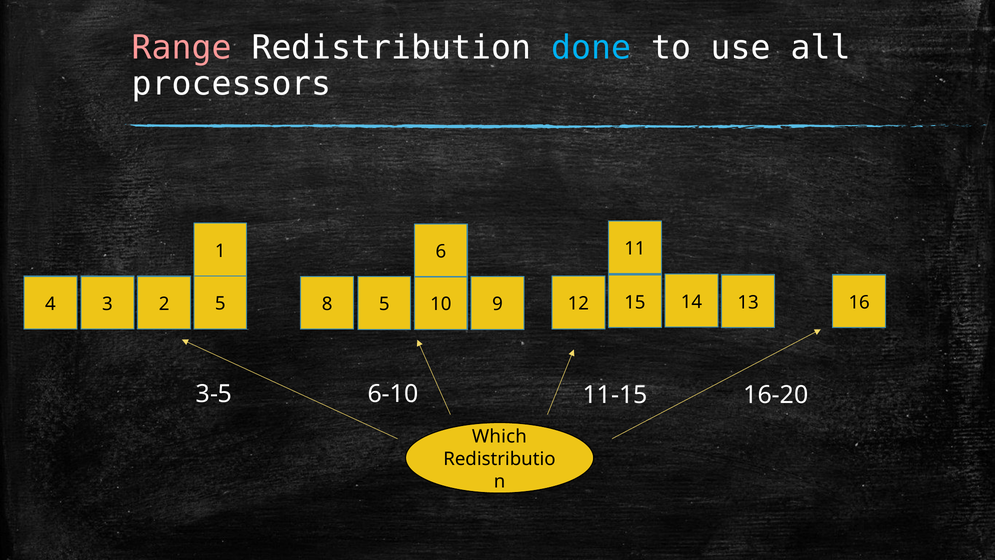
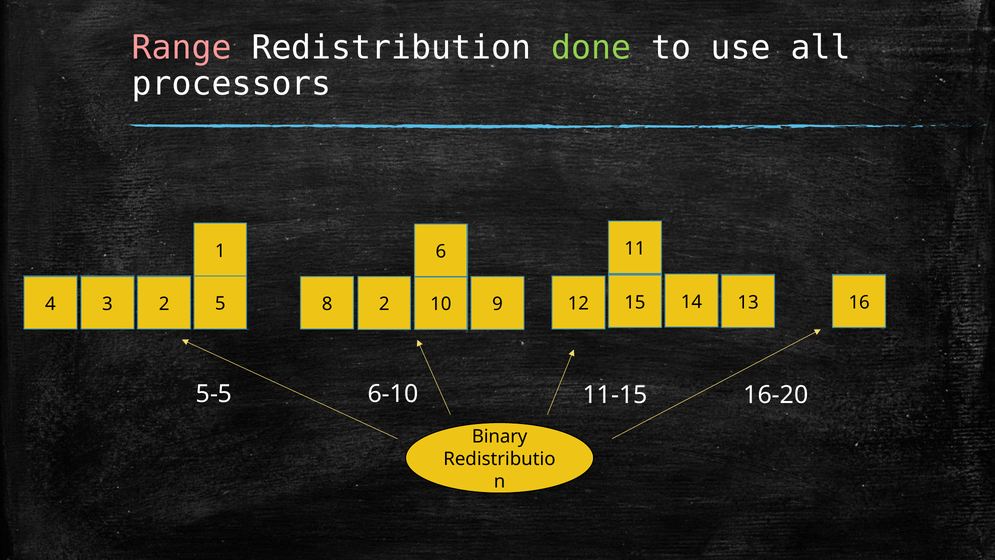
done colour: light blue -> light green (591, 48)
3 5: 5 -> 2 (384, 304)
3-5: 3-5 -> 5-5 (214, 394)
Which: Which -> Binary (500, 437)
